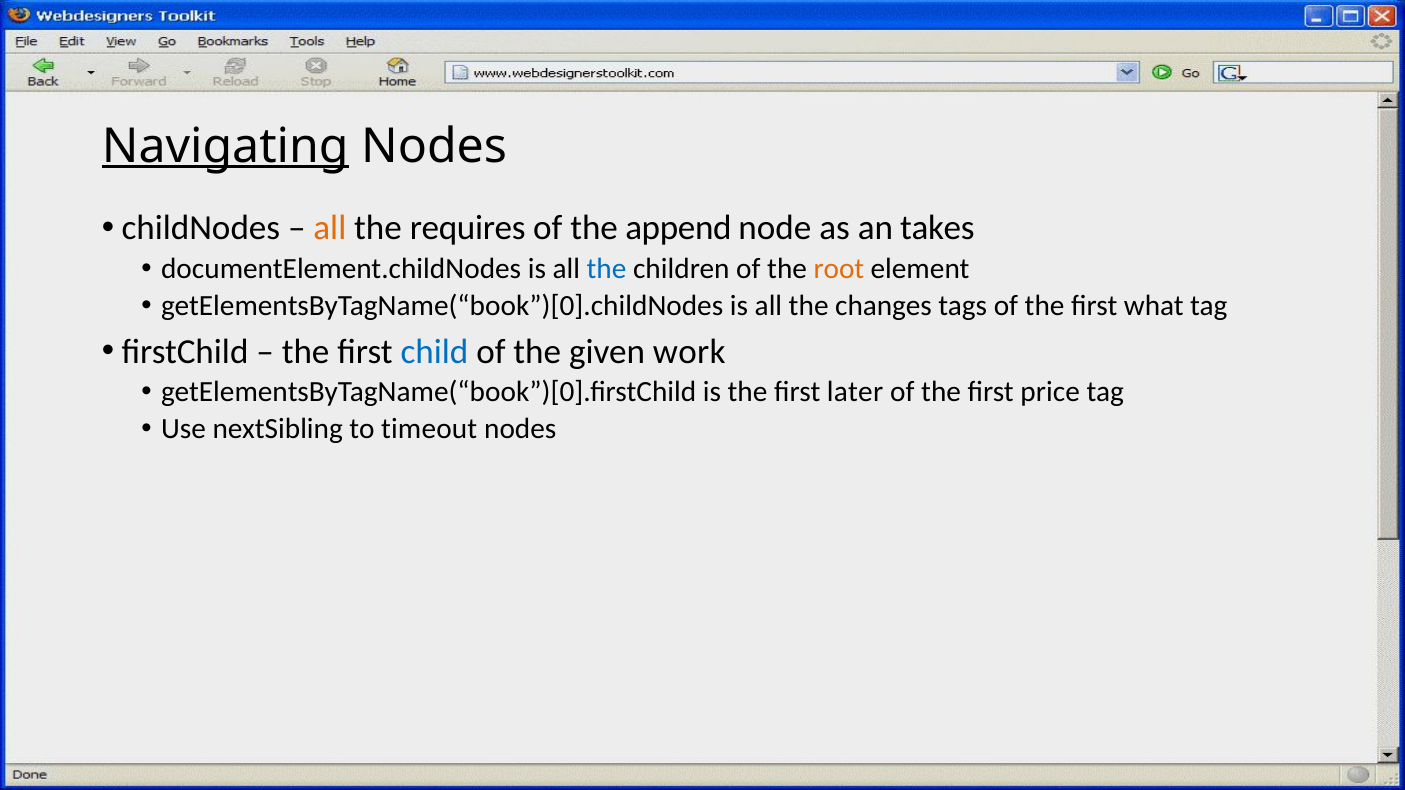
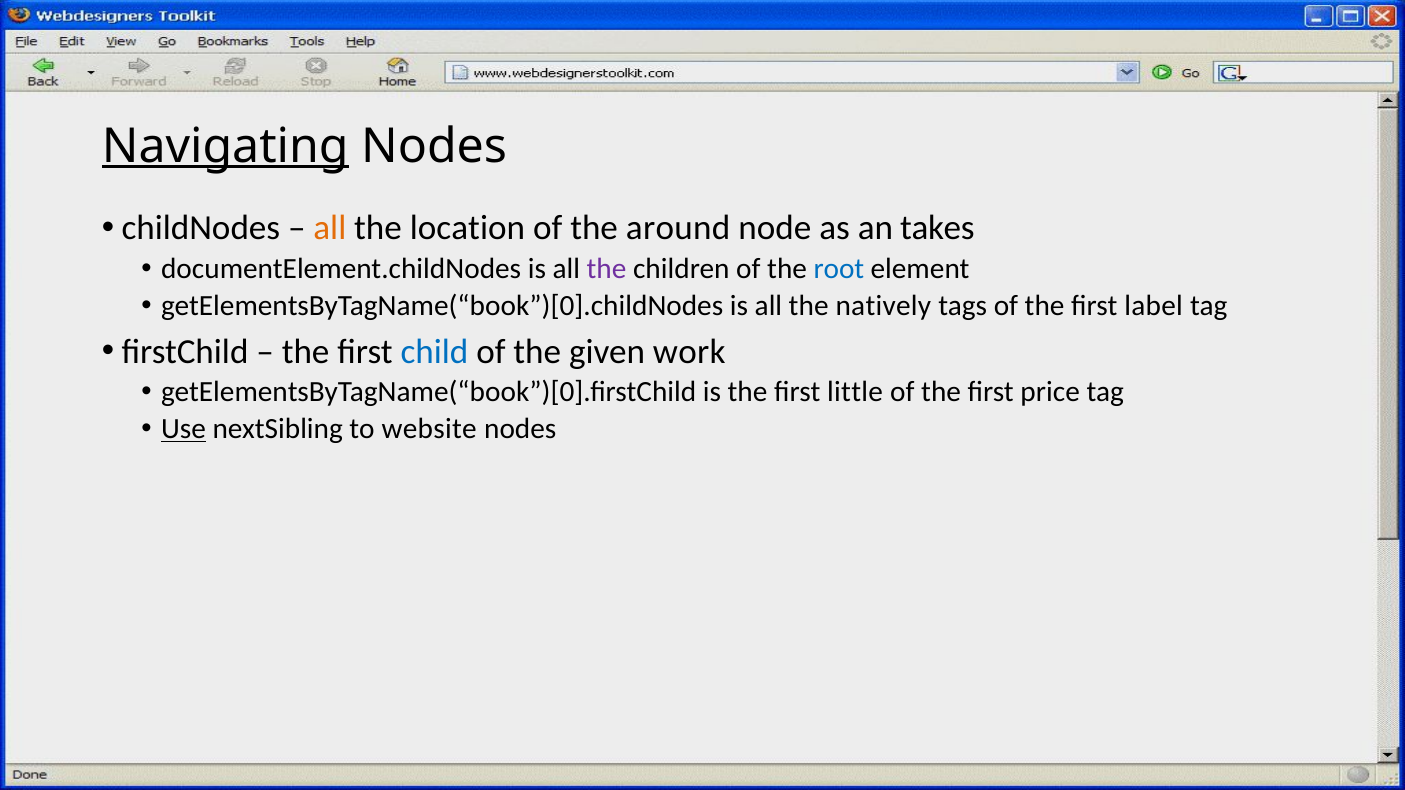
requires: requires -> location (467, 228)
append: append -> around (678, 228)
the colour: blue -> purple (607, 269)
root colour: orange -> blue (839, 269)
changes: changes -> natively (883, 306)
what: what -> label (1154, 306)
later: later -> little (855, 392)
Use underline: none -> present (184, 429)
timeout: timeout -> website (429, 429)
